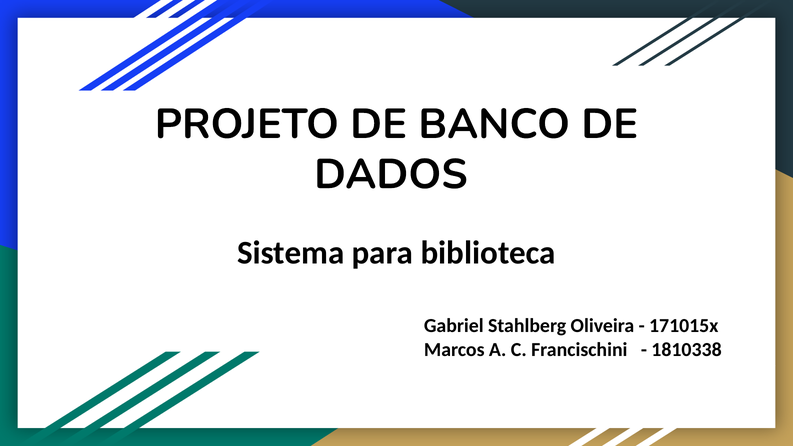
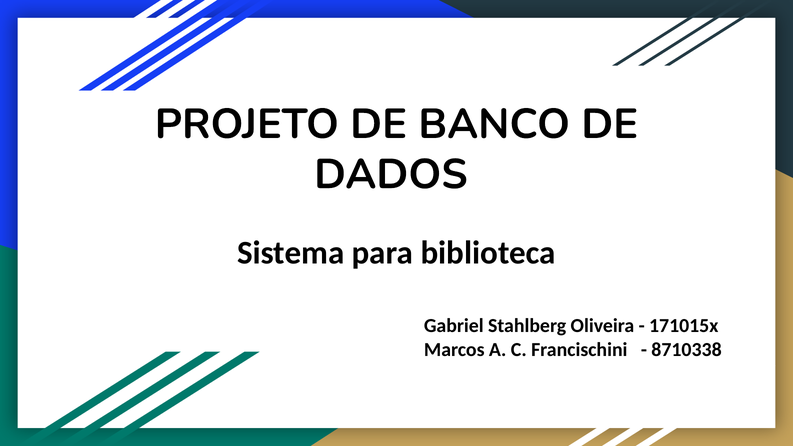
1810338: 1810338 -> 8710338 (686, 350)
